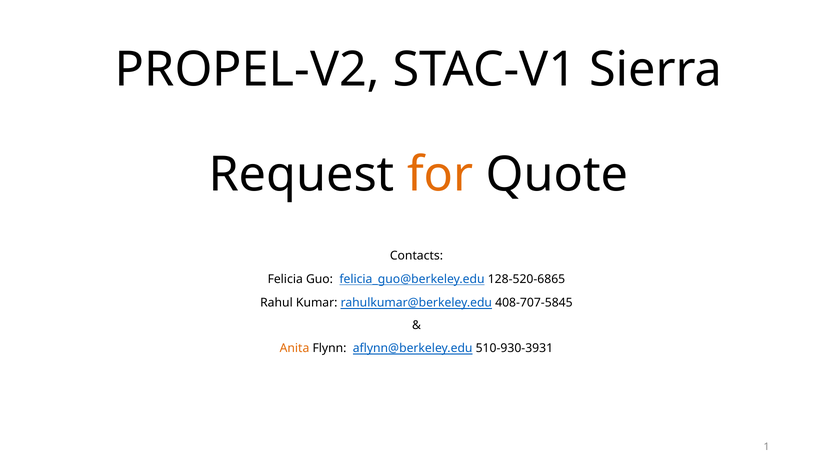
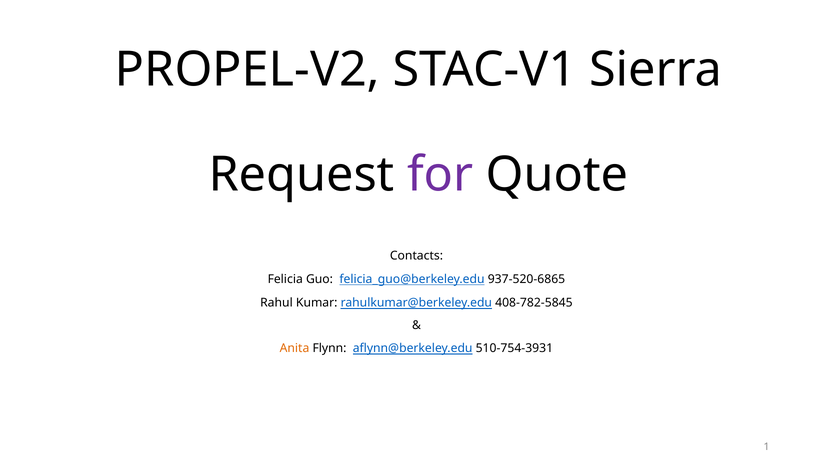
for colour: orange -> purple (440, 175)
128-520-6865: 128-520-6865 -> 937-520-6865 (526, 279)
408-707-5845: 408-707-5845 -> 408-782-5845 (534, 303)
510-930-3931: 510-930-3931 -> 510-754-3931 (514, 348)
